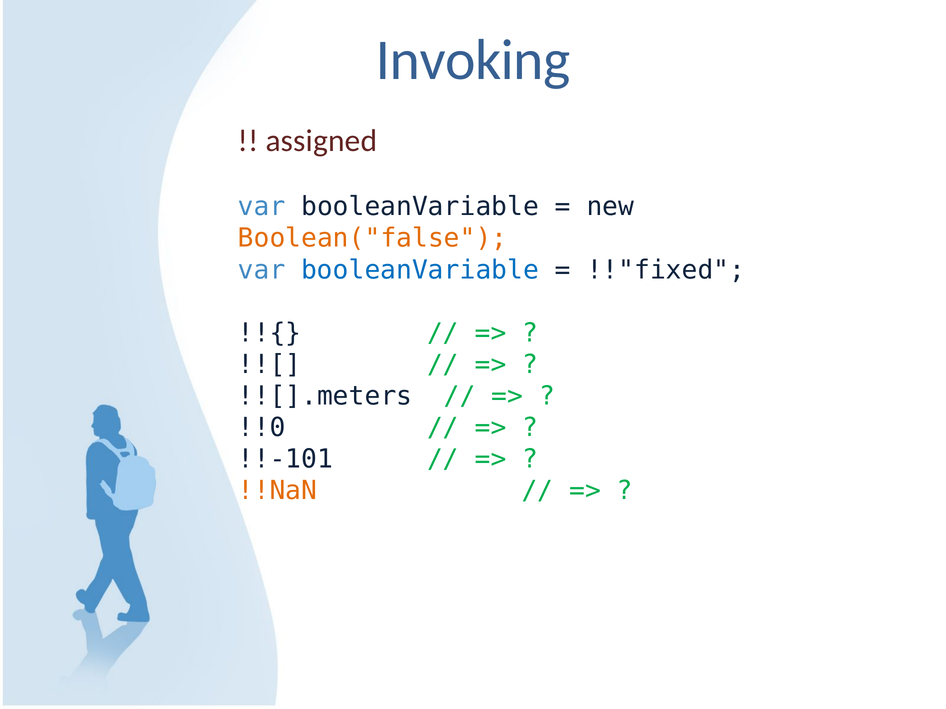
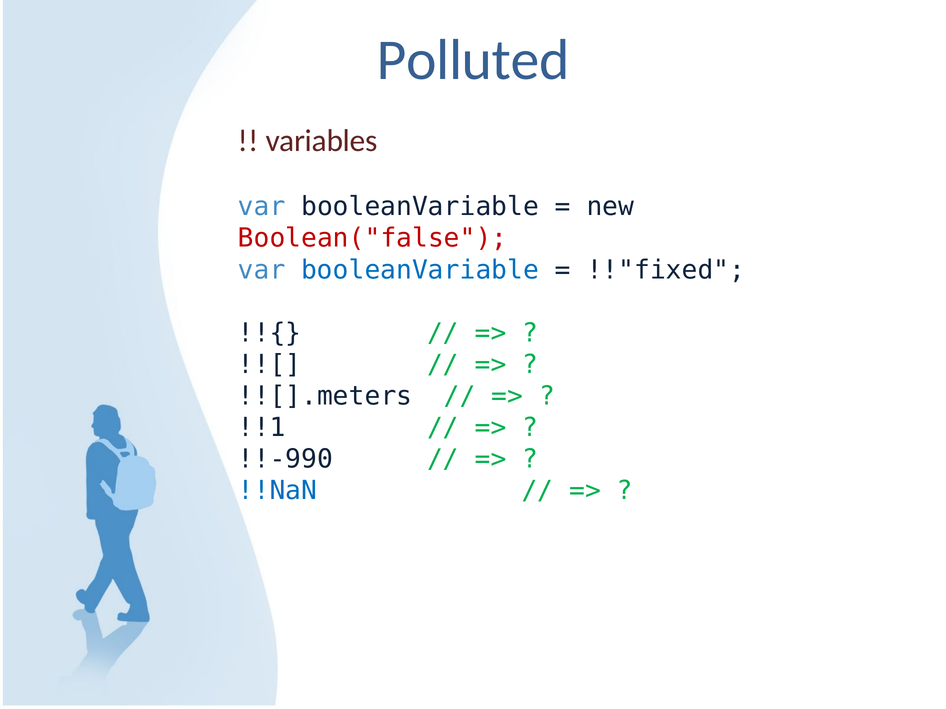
Invoking: Invoking -> Polluted (473, 60)
assigned: assigned -> variables (322, 141)
Boolean("false colour: orange -> red (373, 238)
!!0: !!0 -> !!1 (262, 428)
!!-101: !!-101 -> !!-990 (285, 459)
!!NaN colour: orange -> blue (277, 491)
